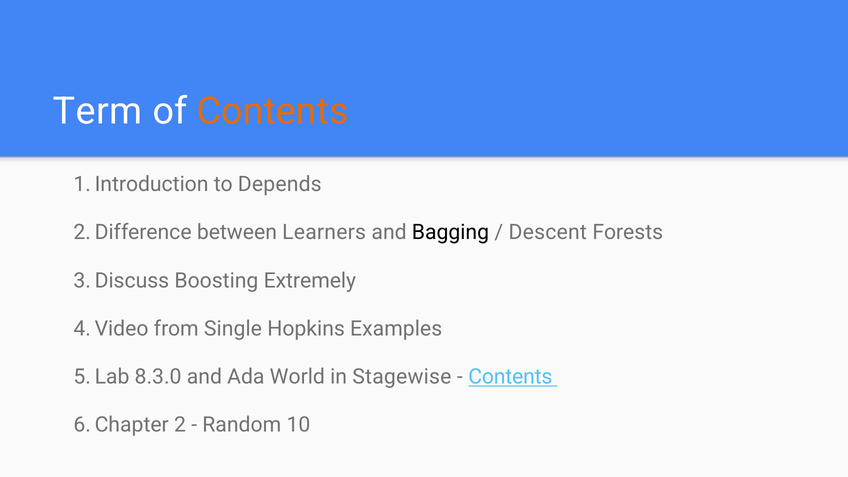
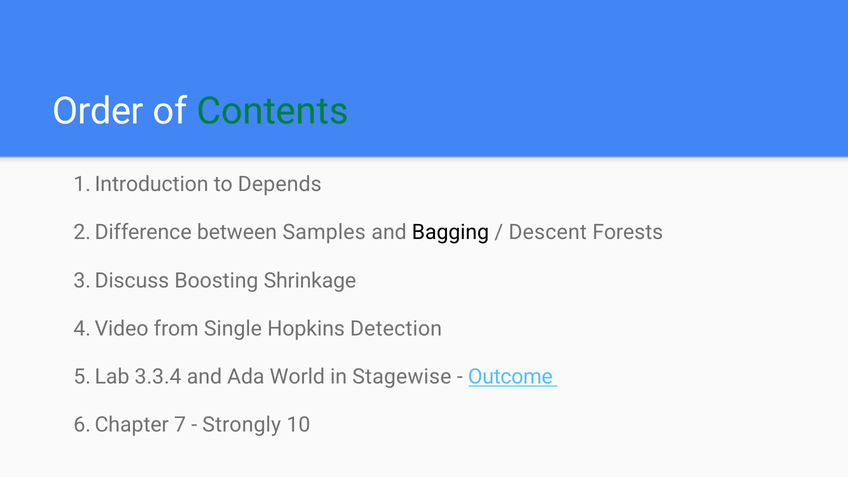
Term: Term -> Order (98, 111)
Contents colour: orange -> green (273, 111)
Learners: Learners -> Samples (324, 232)
Extremely: Extremely -> Shrinkage (310, 281)
Examples: Examples -> Detection (396, 329)
8.3.0: 8.3.0 -> 3.3.4 (158, 377)
Contents: Contents -> Outcome (510, 377)
2: 2 -> 7 (180, 425)
Random: Random -> Strongly (242, 425)
